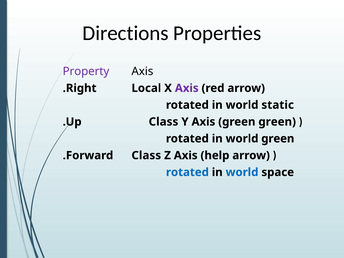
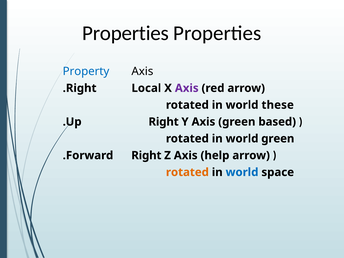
Directions: Directions -> Properties (126, 33)
Property colour: purple -> blue (86, 71)
static: static -> these (278, 105)
.Up Class: Class -> Right (164, 122)
green green: green -> based (277, 122)
.Forward Class: Class -> Right (146, 155)
rotated colour: blue -> orange (187, 172)
